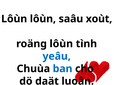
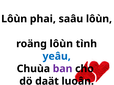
Lôùn lôùn: lôùn -> phai (43, 19)
saâu xoùt: xoùt -> lôùn (99, 19)
ban colour: blue -> purple (63, 69)
